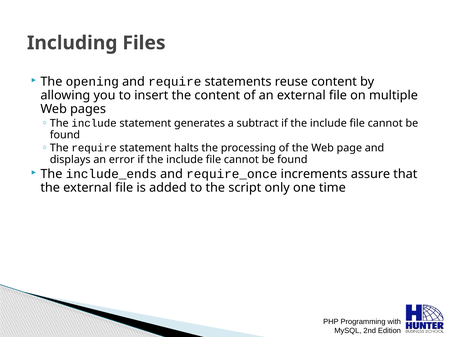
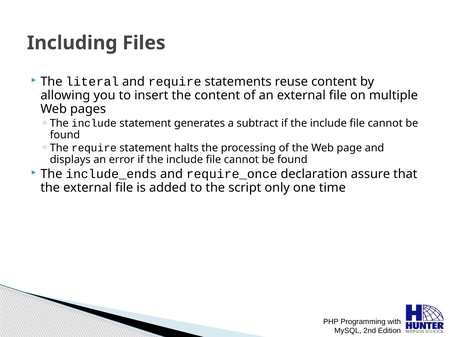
opening: opening -> literal (92, 82)
increments: increments -> declaration (314, 174)
